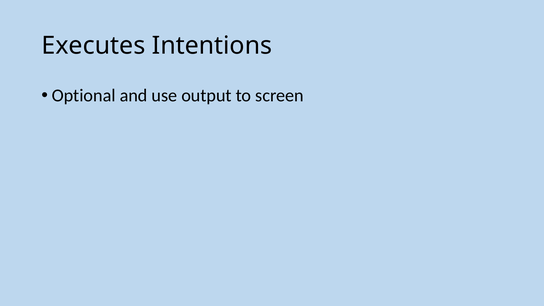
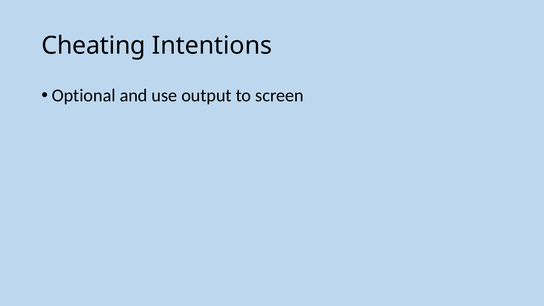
Executes: Executes -> Cheating (94, 46)
